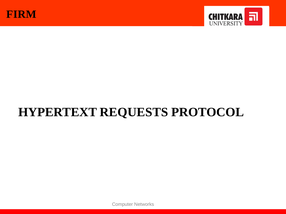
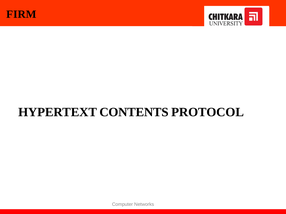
REQUESTS: REQUESTS -> CONTENTS (134, 112)
